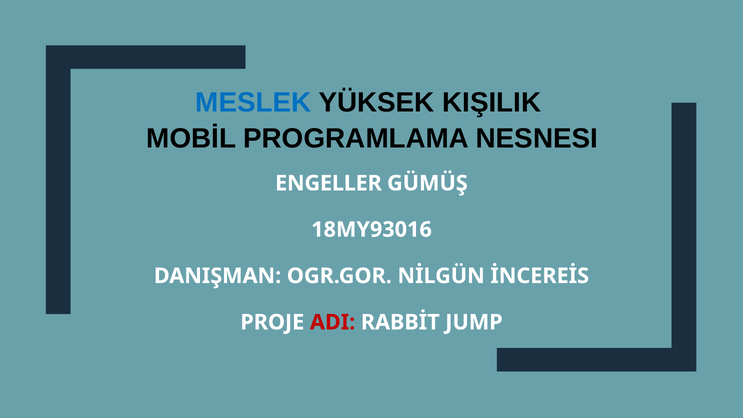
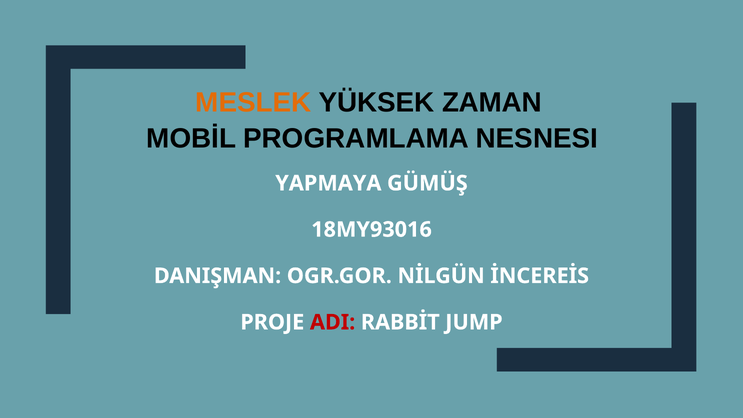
MESLEK colour: blue -> orange (253, 102)
KIŞILIK: KIŞILIK -> ZAMAN (492, 102)
ENGELLER: ENGELLER -> YAPMAYA (328, 183)
